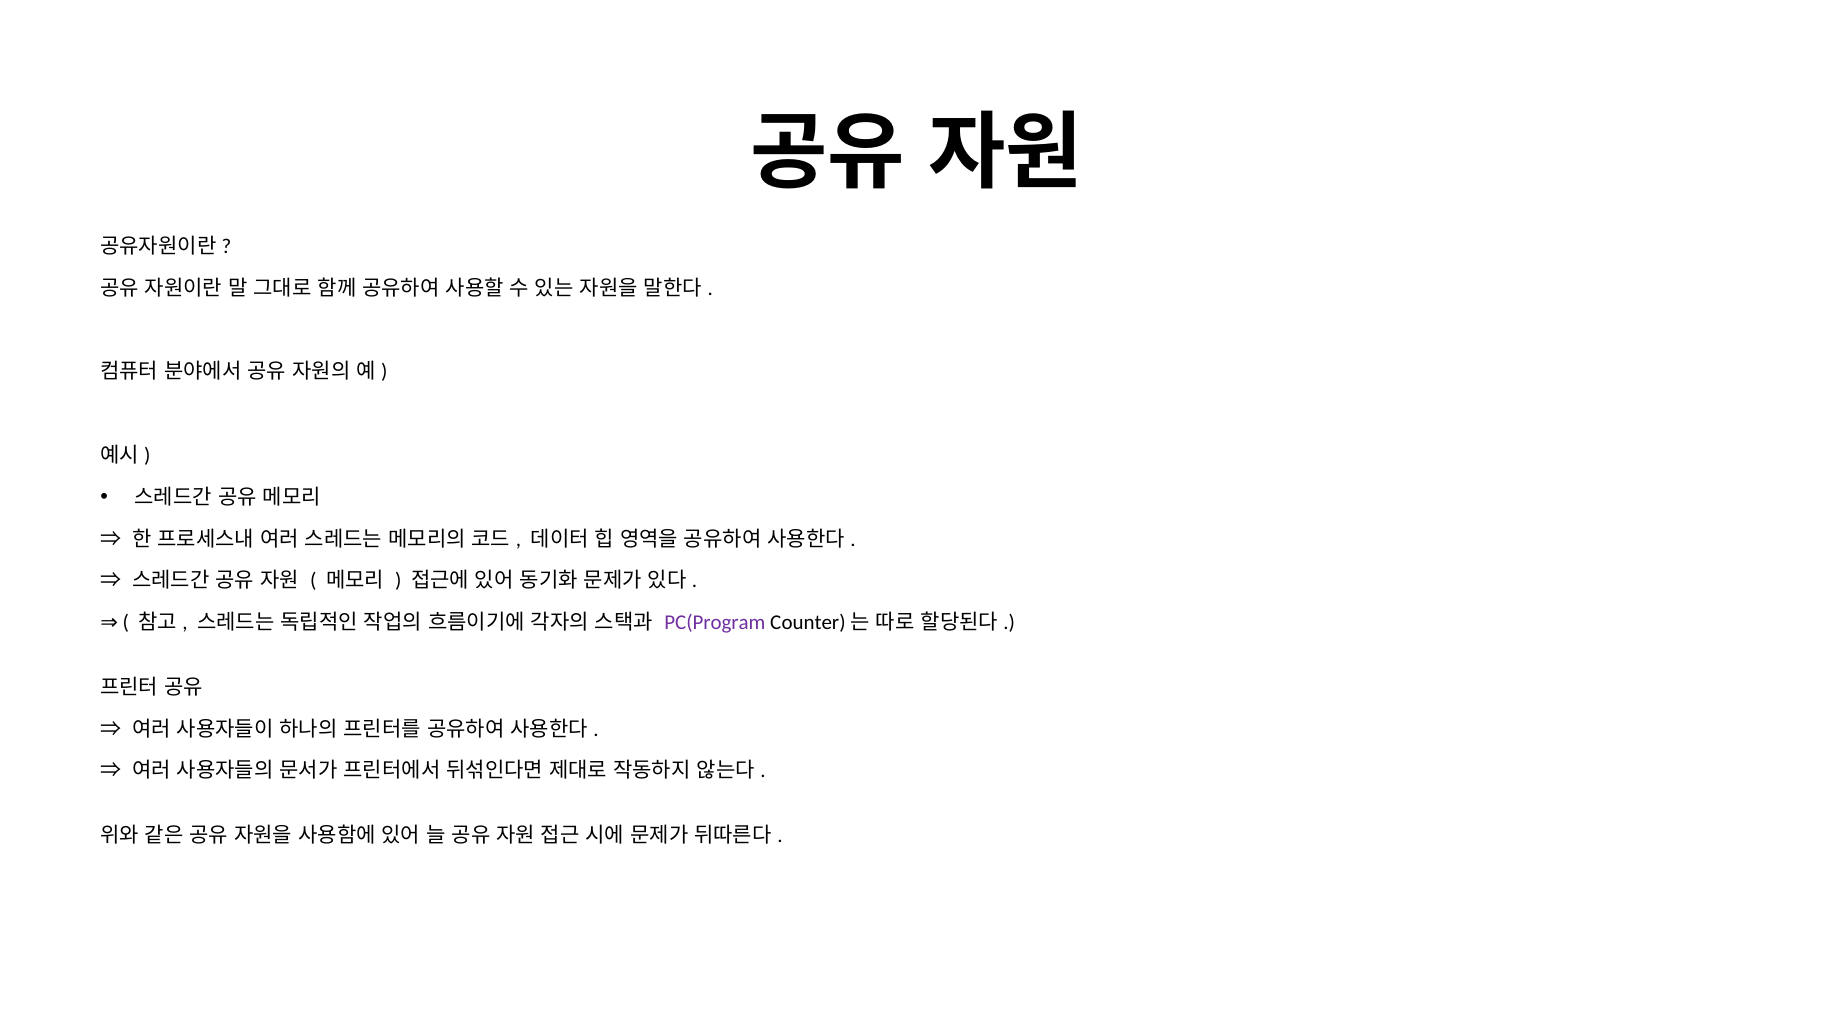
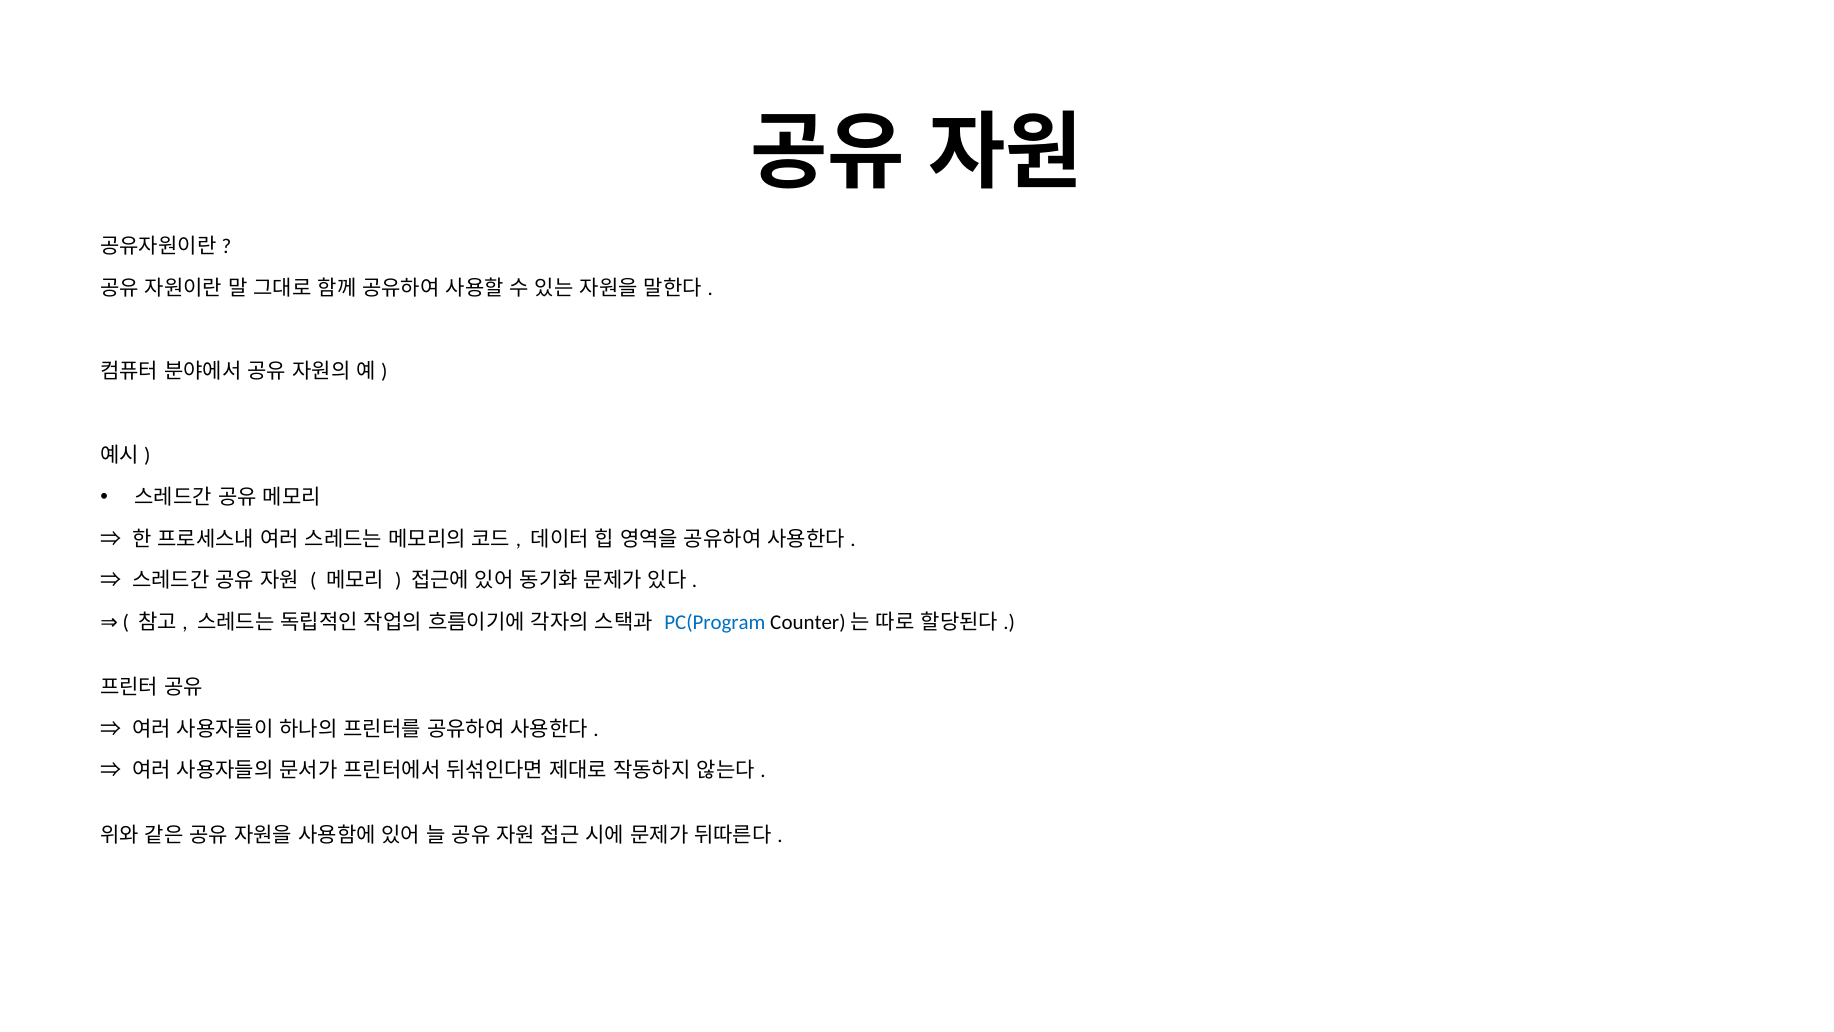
PC(Program colour: purple -> blue (715, 623)
